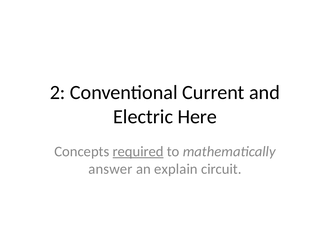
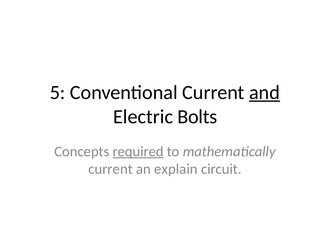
2: 2 -> 5 (58, 93)
and underline: none -> present (264, 93)
Here: Here -> Bolts (197, 117)
answer: answer -> current (110, 169)
